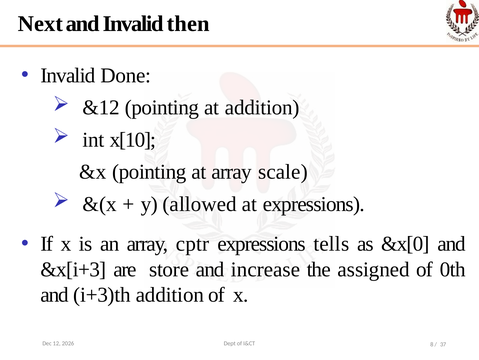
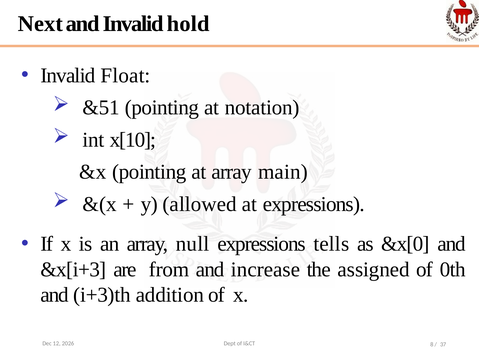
then: then -> hold (188, 24)
Done: Done -> Float (126, 75)
&12: &12 -> &51 (101, 107)
at addition: addition -> notation (262, 107)
scale: scale -> main (283, 172)
cptr: cptr -> null (193, 244)
store: store -> from (169, 269)
